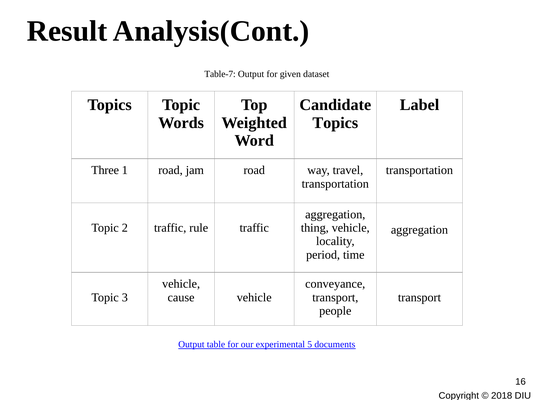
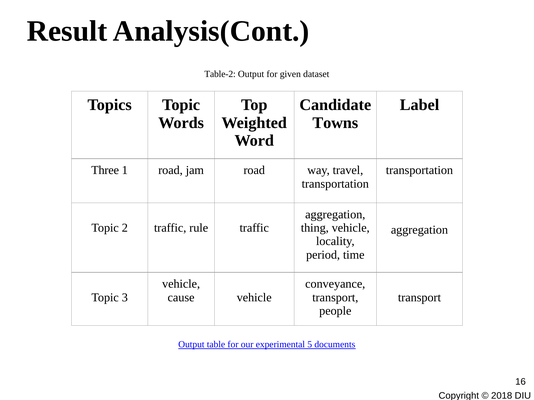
Table-7: Table-7 -> Table-2 (220, 74)
Topics: Topics -> Towns (335, 123)
